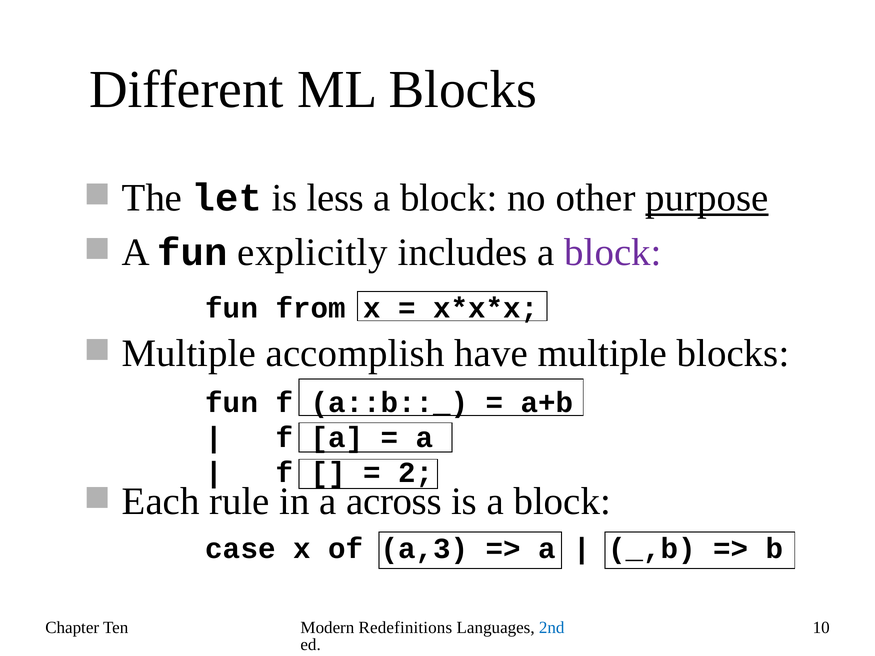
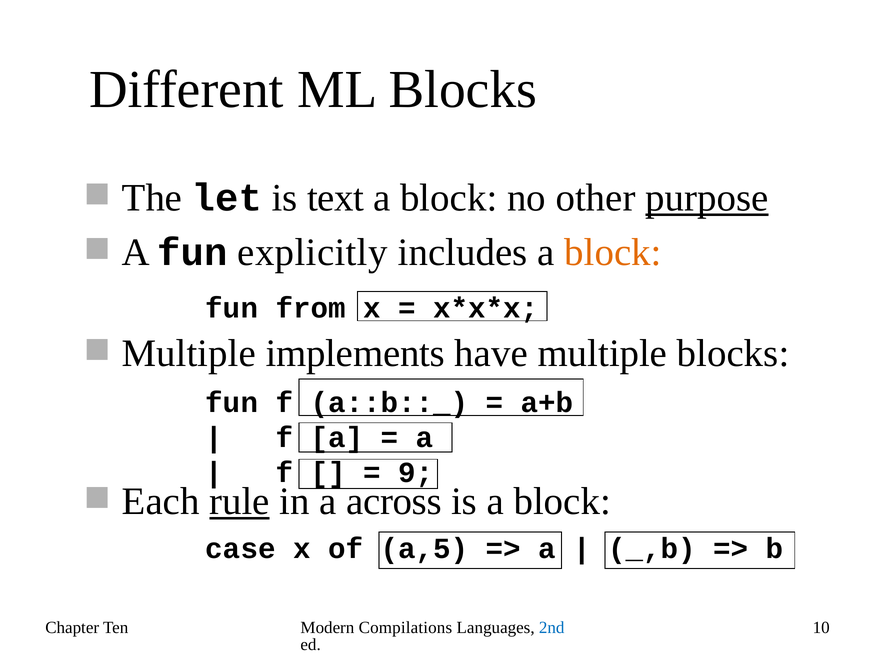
less: less -> text (336, 198)
block colour: purple -> orange (613, 253)
accomplish: accomplish -> implements (355, 354)
2: 2 -> 9 (416, 473)
rule underline: none -> present (239, 502)
a,3: a,3 -> a,5 (424, 549)
Redefinitions: Redefinitions -> Compilations (405, 628)
